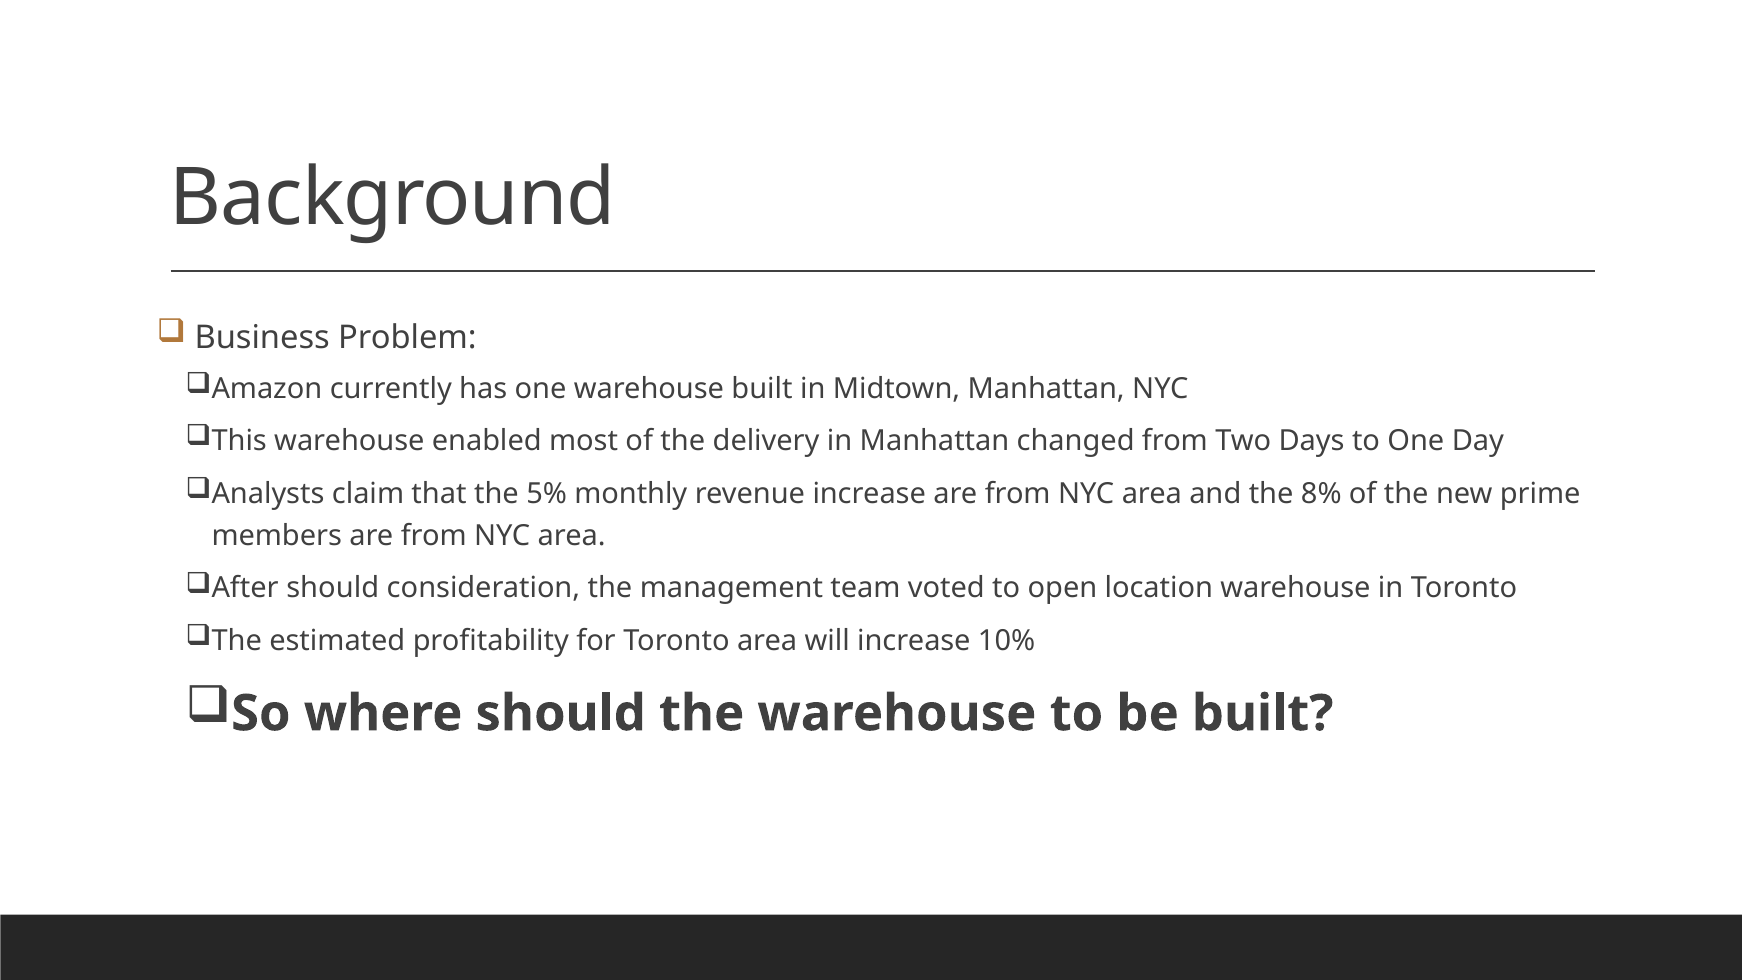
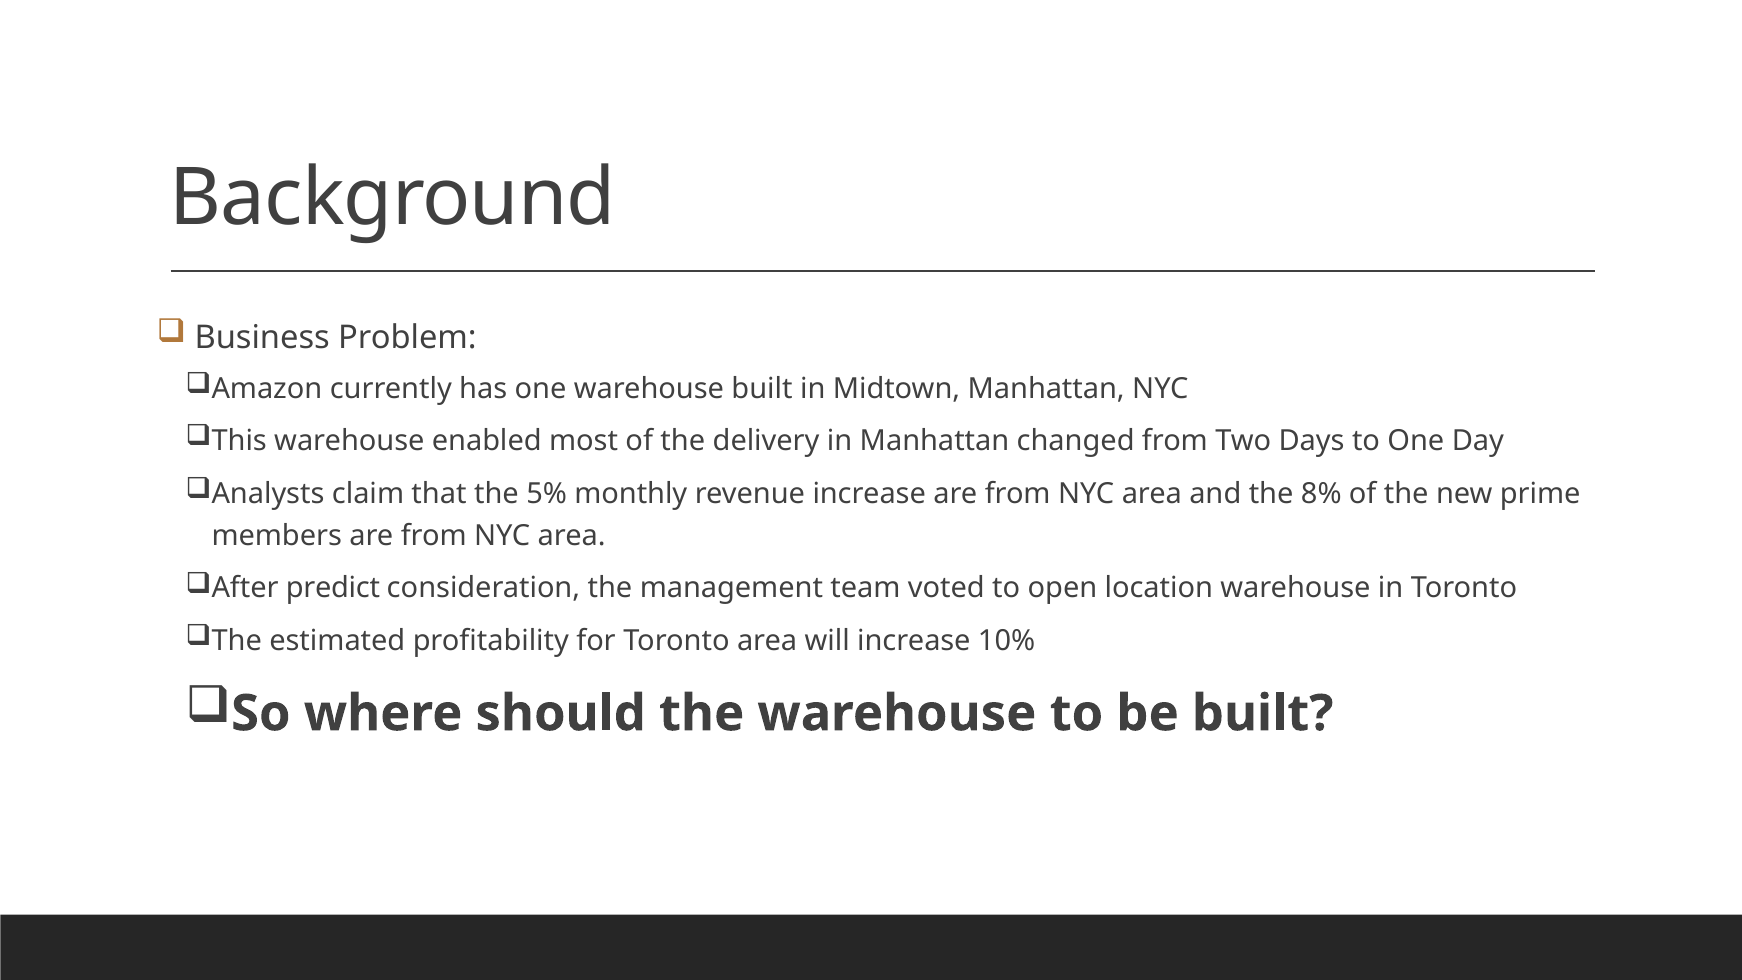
After should: should -> predict (333, 588)
